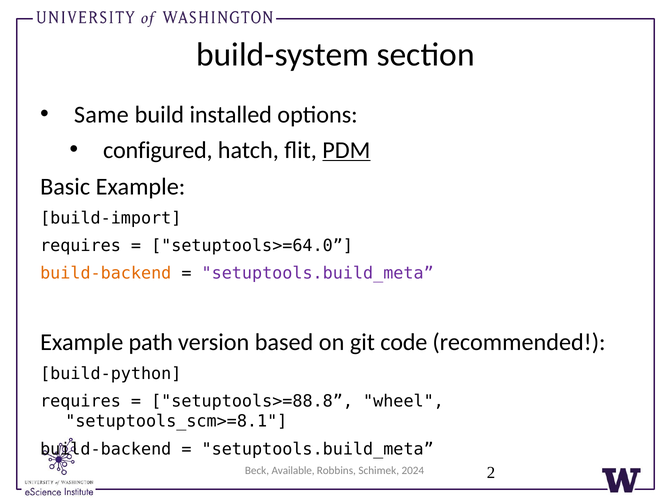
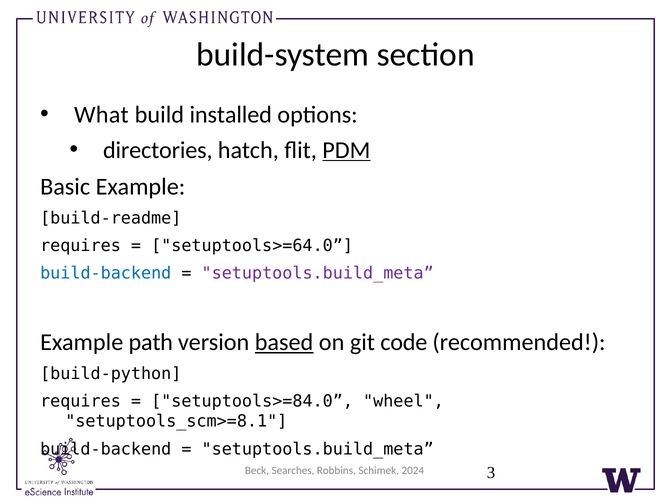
Same: Same -> What (101, 115)
configured: configured -> directories (158, 150)
build-import: build-import -> build-readme (111, 218)
build-backend colour: orange -> blue (106, 273)
based underline: none -> present (284, 342)
setuptools>=88.8: setuptools>=88.8 -> setuptools>=84.0 (252, 402)
Available: Available -> Searches (293, 471)
2: 2 -> 3 (491, 473)
